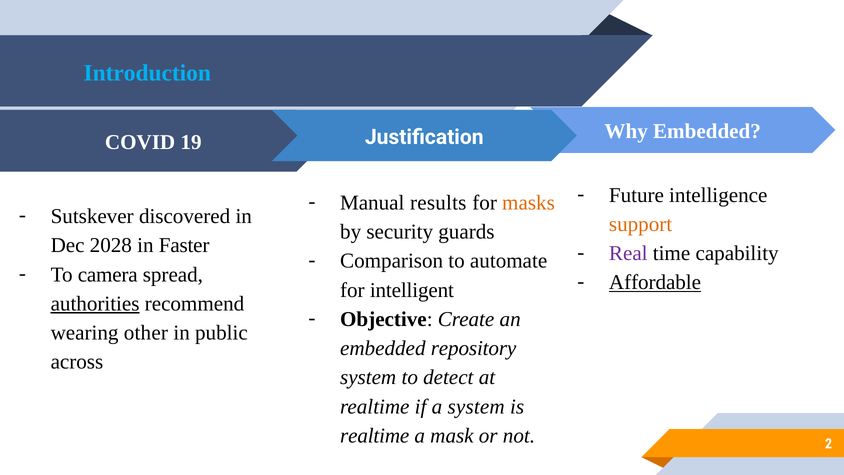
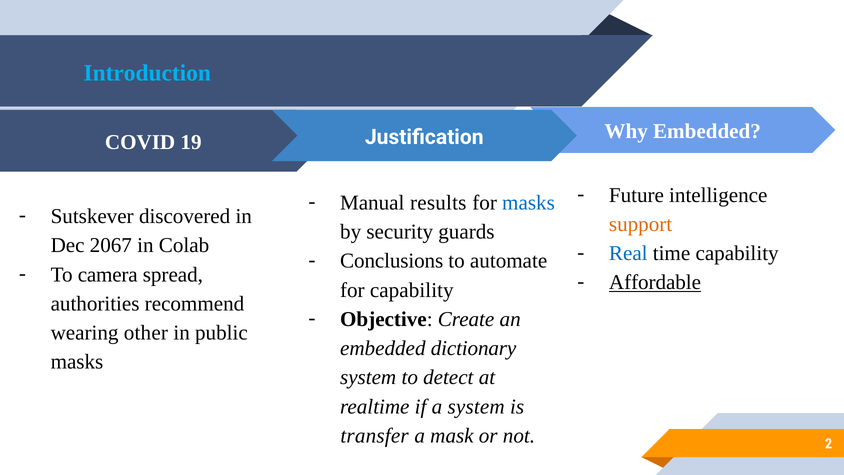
masks colour: orange -> blue (528, 203)
2028: 2028 -> 2067 (111, 245)
Faster: Faster -> Colab (184, 245)
Real colour: purple -> blue (628, 253)
Comparison: Comparison -> Conclusions (392, 261)
for intelligent: intelligent -> capability (412, 290)
authorities underline: present -> none (95, 304)
repository: repository -> dictionary (474, 348)
across: across -> masks (77, 362)
realtime: realtime -> transfer (375, 436)
